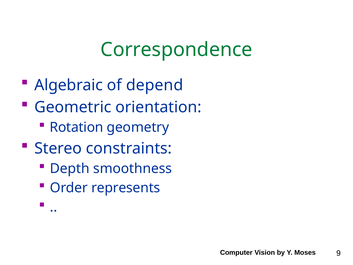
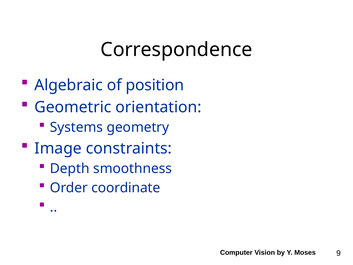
Correspondence colour: green -> black (176, 50)
depend: depend -> position (155, 85)
Rotation: Rotation -> Systems (76, 127)
Stereo: Stereo -> Image (58, 148)
represents: represents -> coordinate (126, 188)
